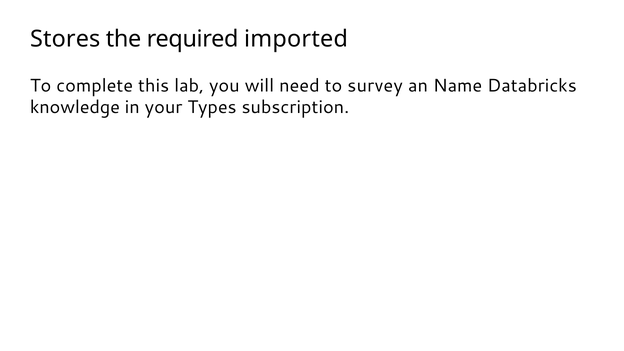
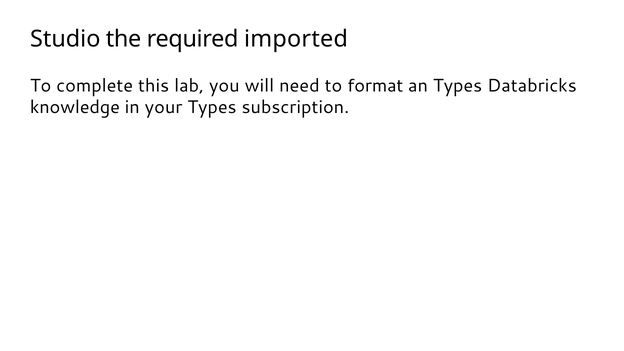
Stores: Stores -> Studio (65, 39)
survey: survey -> format (375, 86)
an Name: Name -> Types (458, 86)
